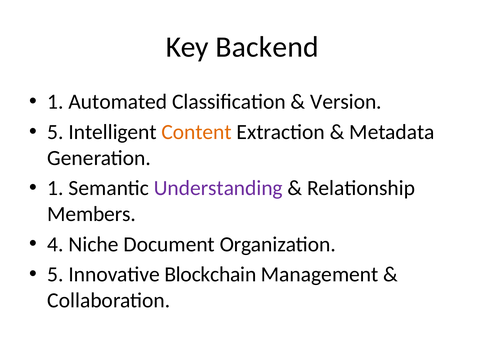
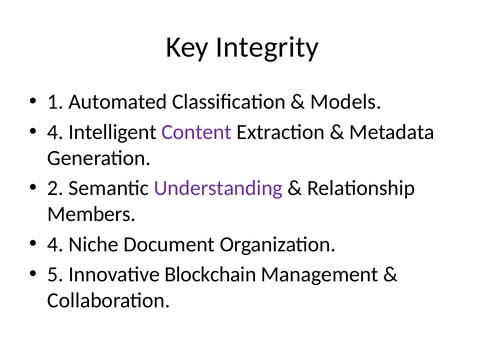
Backend: Backend -> Integrity (267, 47)
Version: Version -> Models (346, 102)
5: 5 -> 4 (55, 132)
Content colour: orange -> purple (197, 132)
1: 1 -> 2 (55, 188)
